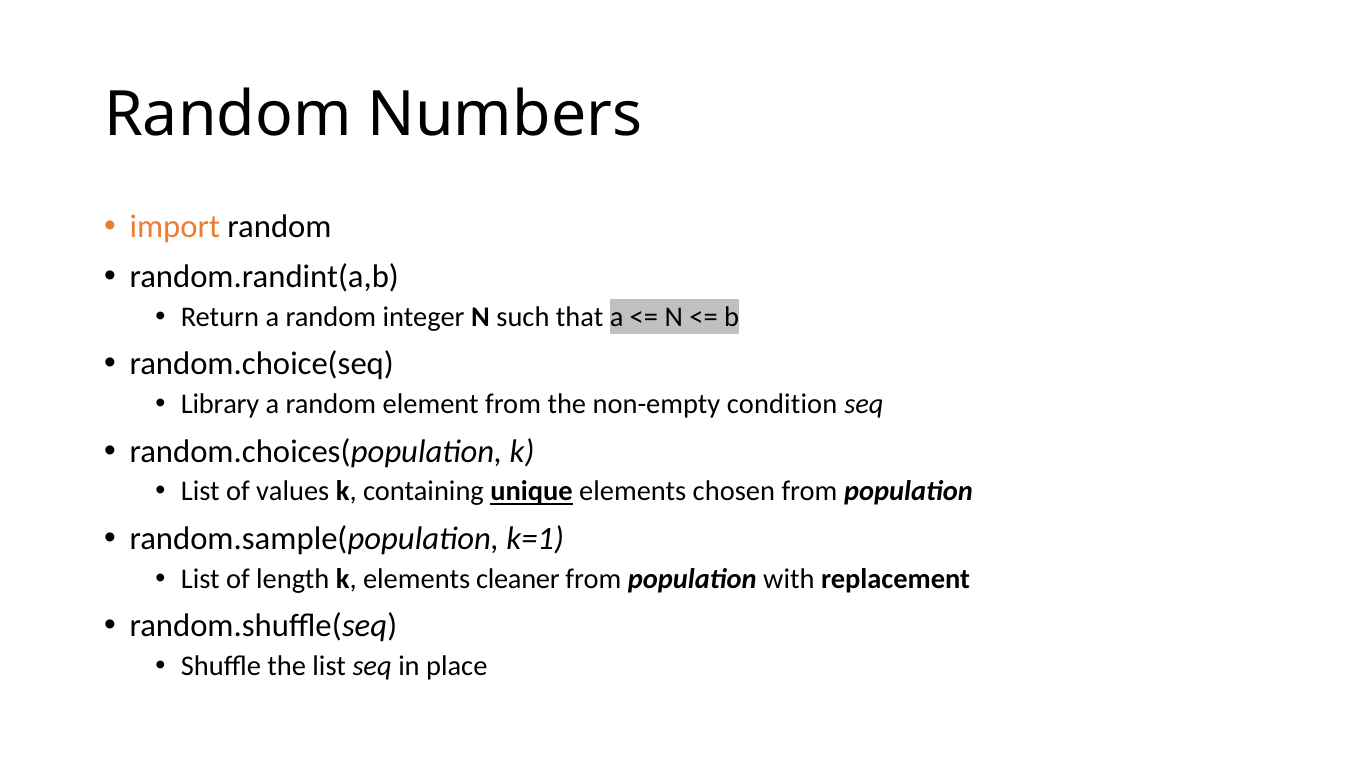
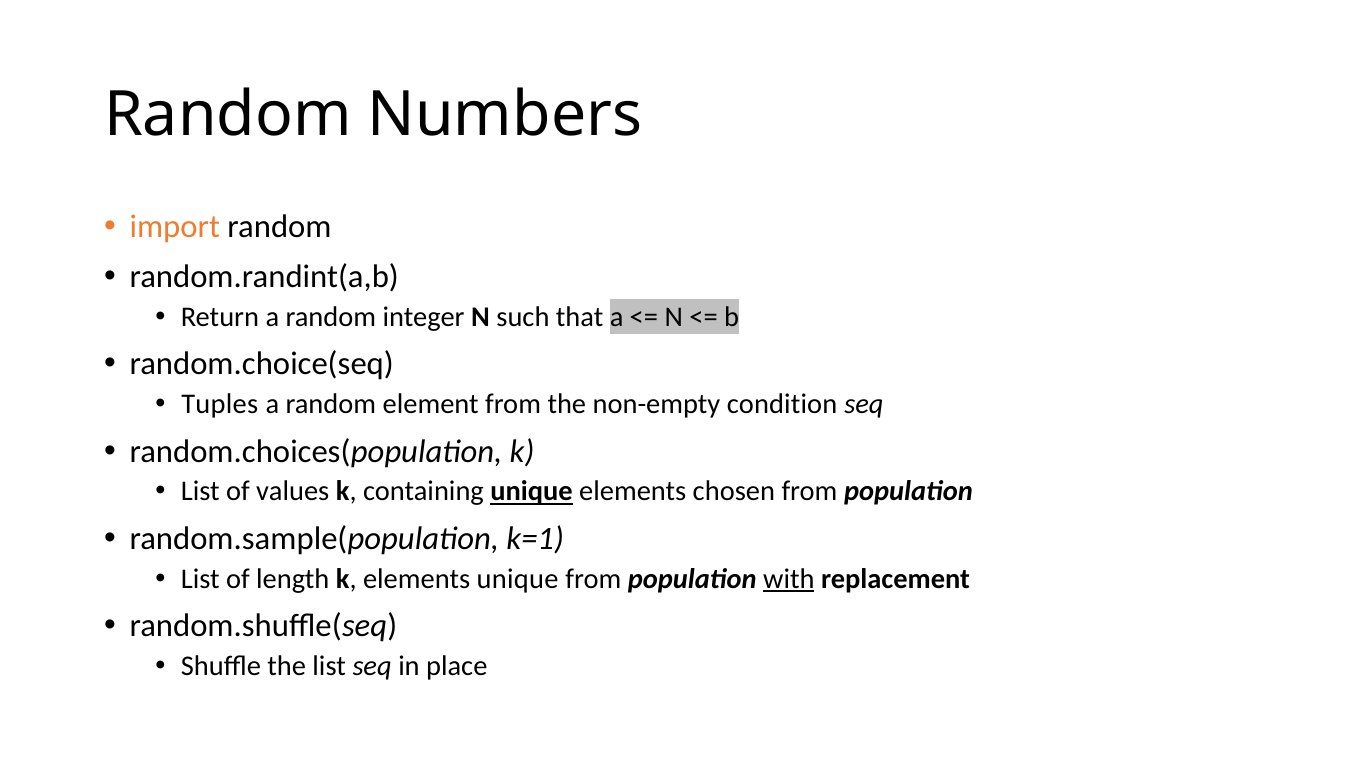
Library: Library -> Tuples (220, 404)
elements cleaner: cleaner -> unique (518, 579)
with underline: none -> present (789, 579)
